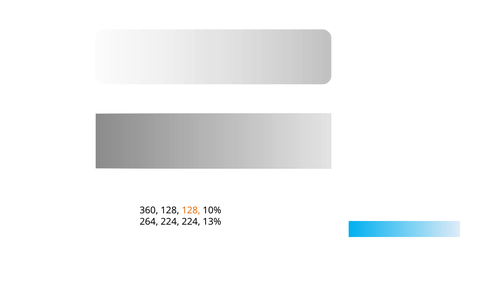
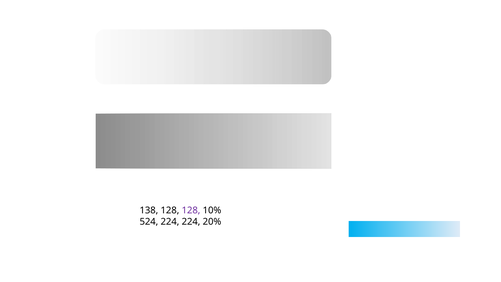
360: 360 -> 138 (149, 210)
128 colour: orange -> purple (191, 210)
264: 264 -> 524 (149, 222)
13%: 13% -> 20% (212, 222)
